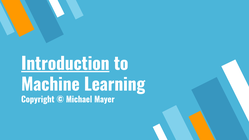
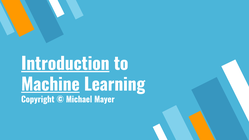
Machine underline: none -> present (50, 85)
